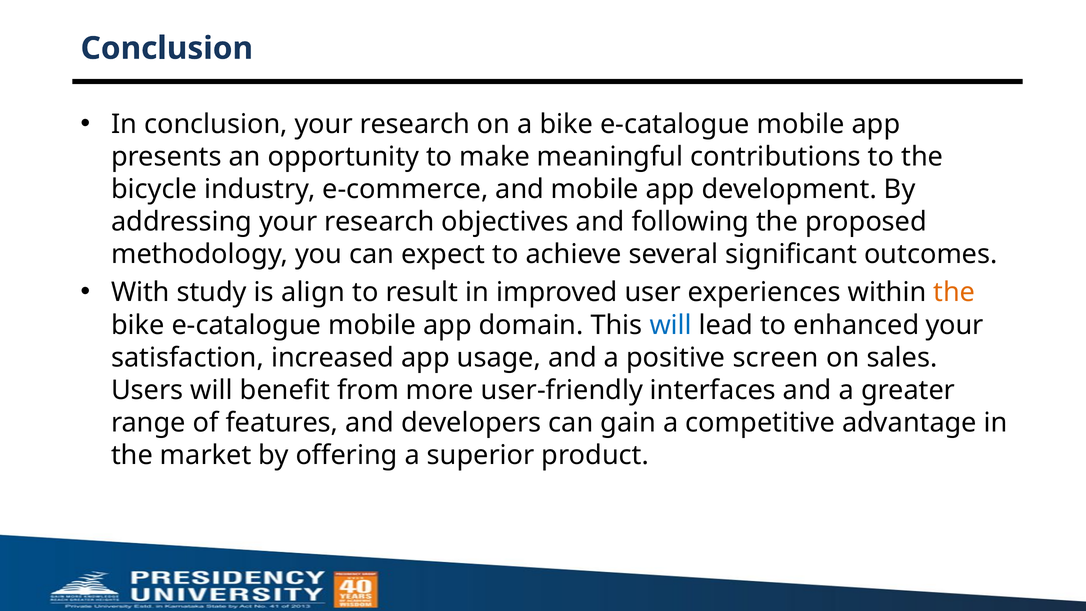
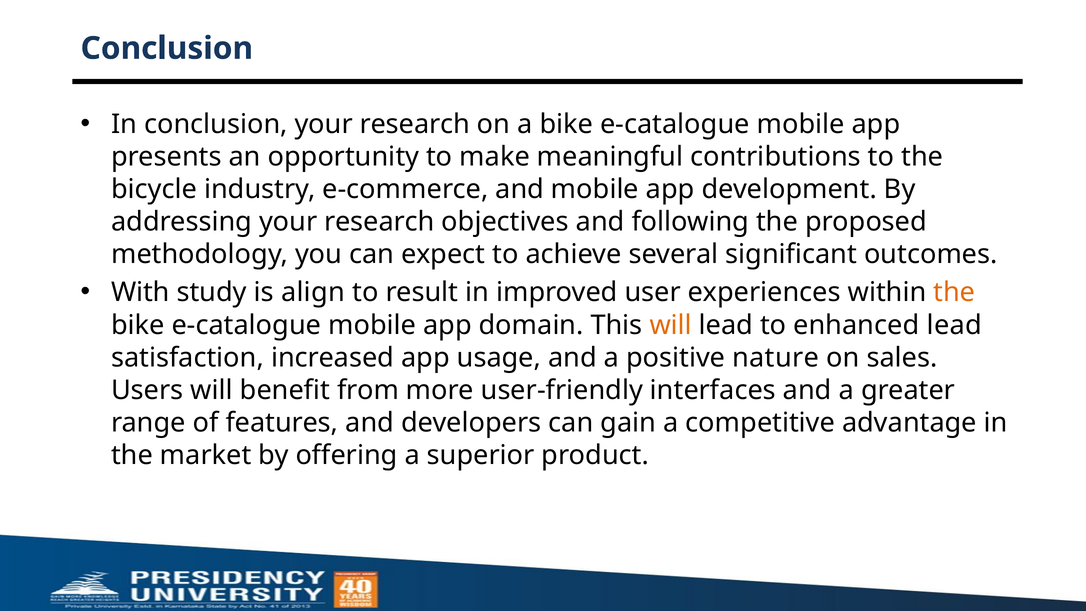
will colour: blue -> orange (671, 325)
enhanced your: your -> lead (954, 325)
screen: screen -> nature (776, 358)
